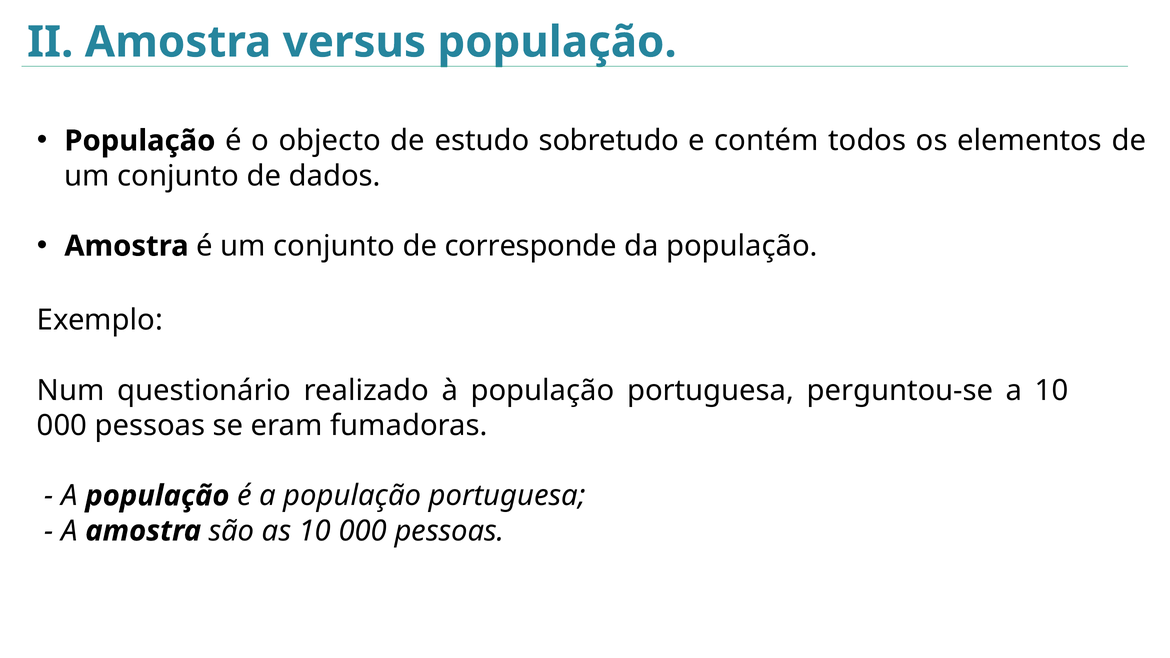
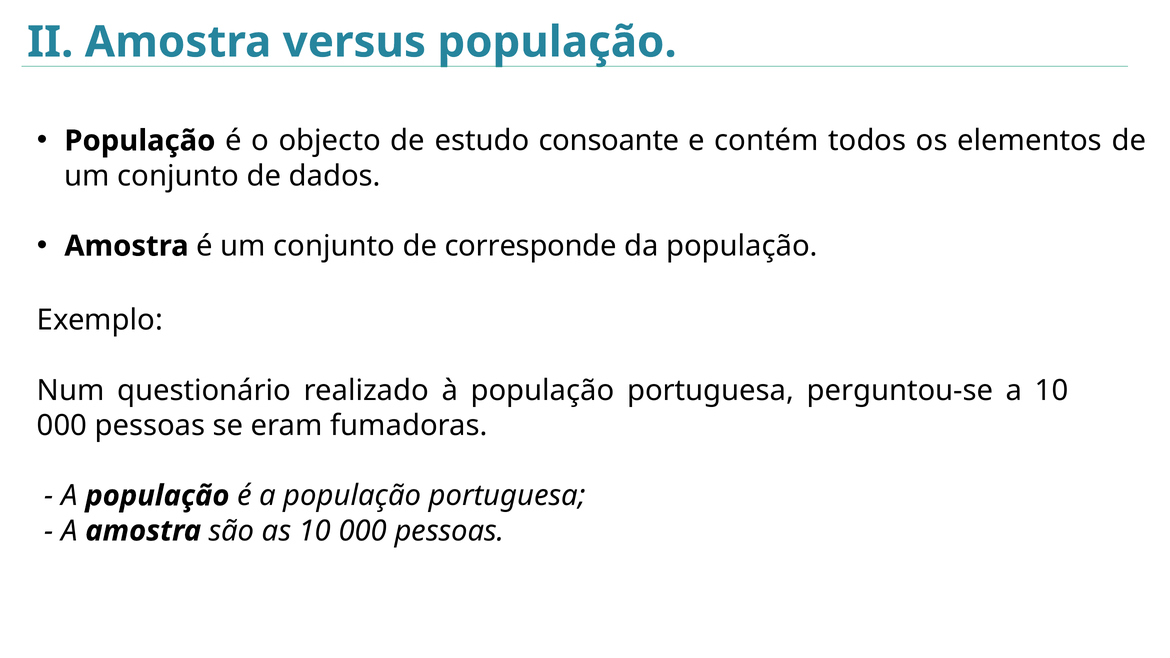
sobretudo: sobretudo -> consoante (609, 141)
